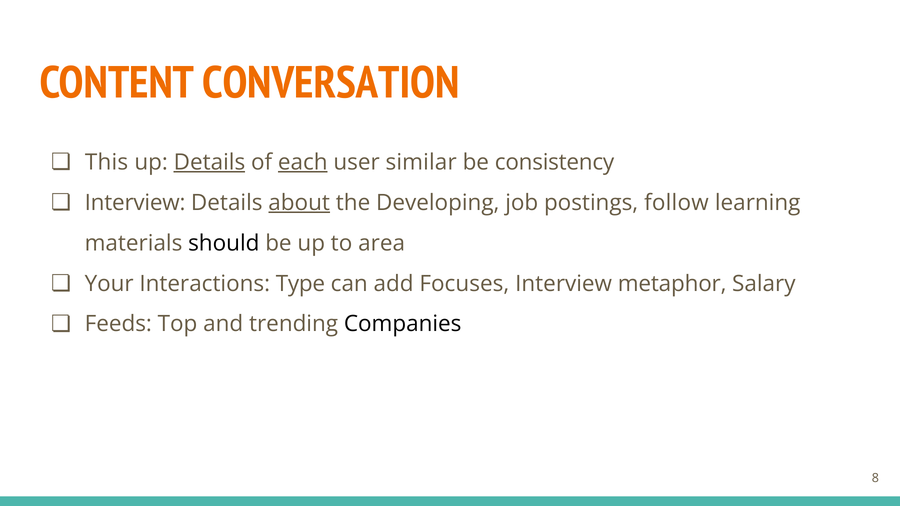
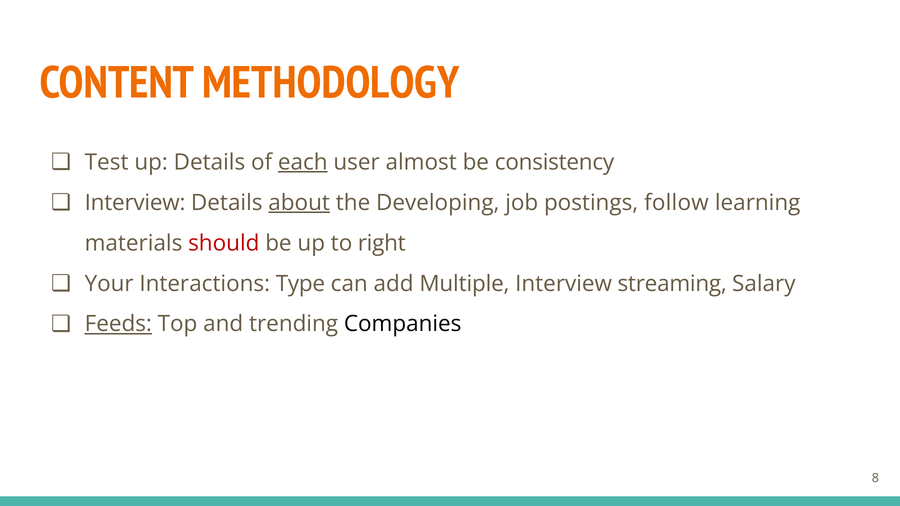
CONVERSATION: CONVERSATION -> METHODOLOGY (331, 83)
This: This -> Test (107, 162)
Details underline: present -> none (209, 162)
similar: similar -> almost (421, 162)
should colour: black -> red (224, 243)
area: area -> right (382, 243)
Focuses: Focuses -> Multiple (464, 284)
metaphor: metaphor -> streaming (672, 284)
Feeds underline: none -> present (118, 324)
